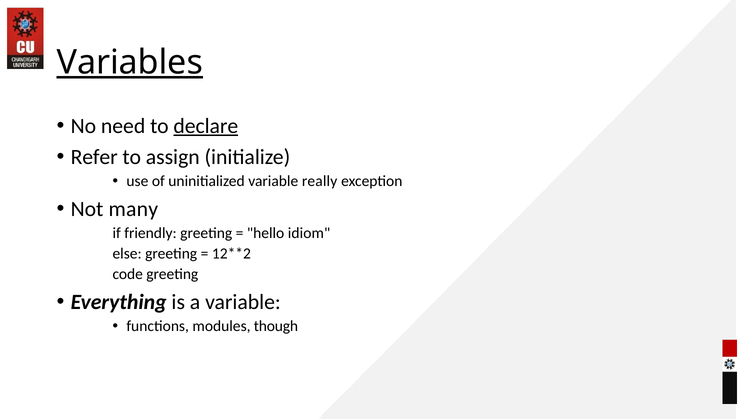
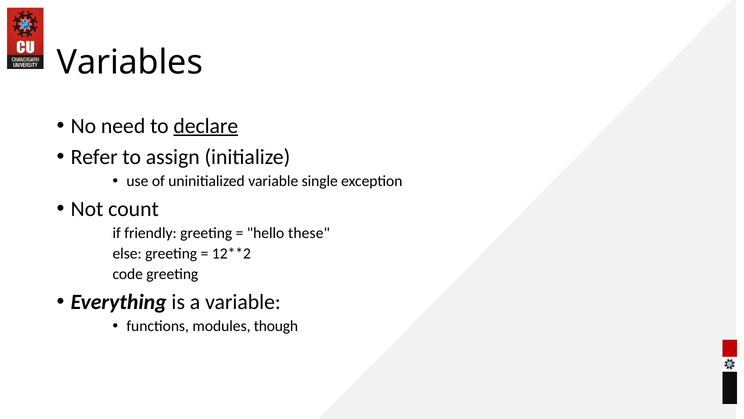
Variables underline: present -> none (130, 62)
really: really -> single (320, 181)
many: many -> count (133, 209)
idiom: idiom -> these (309, 233)
